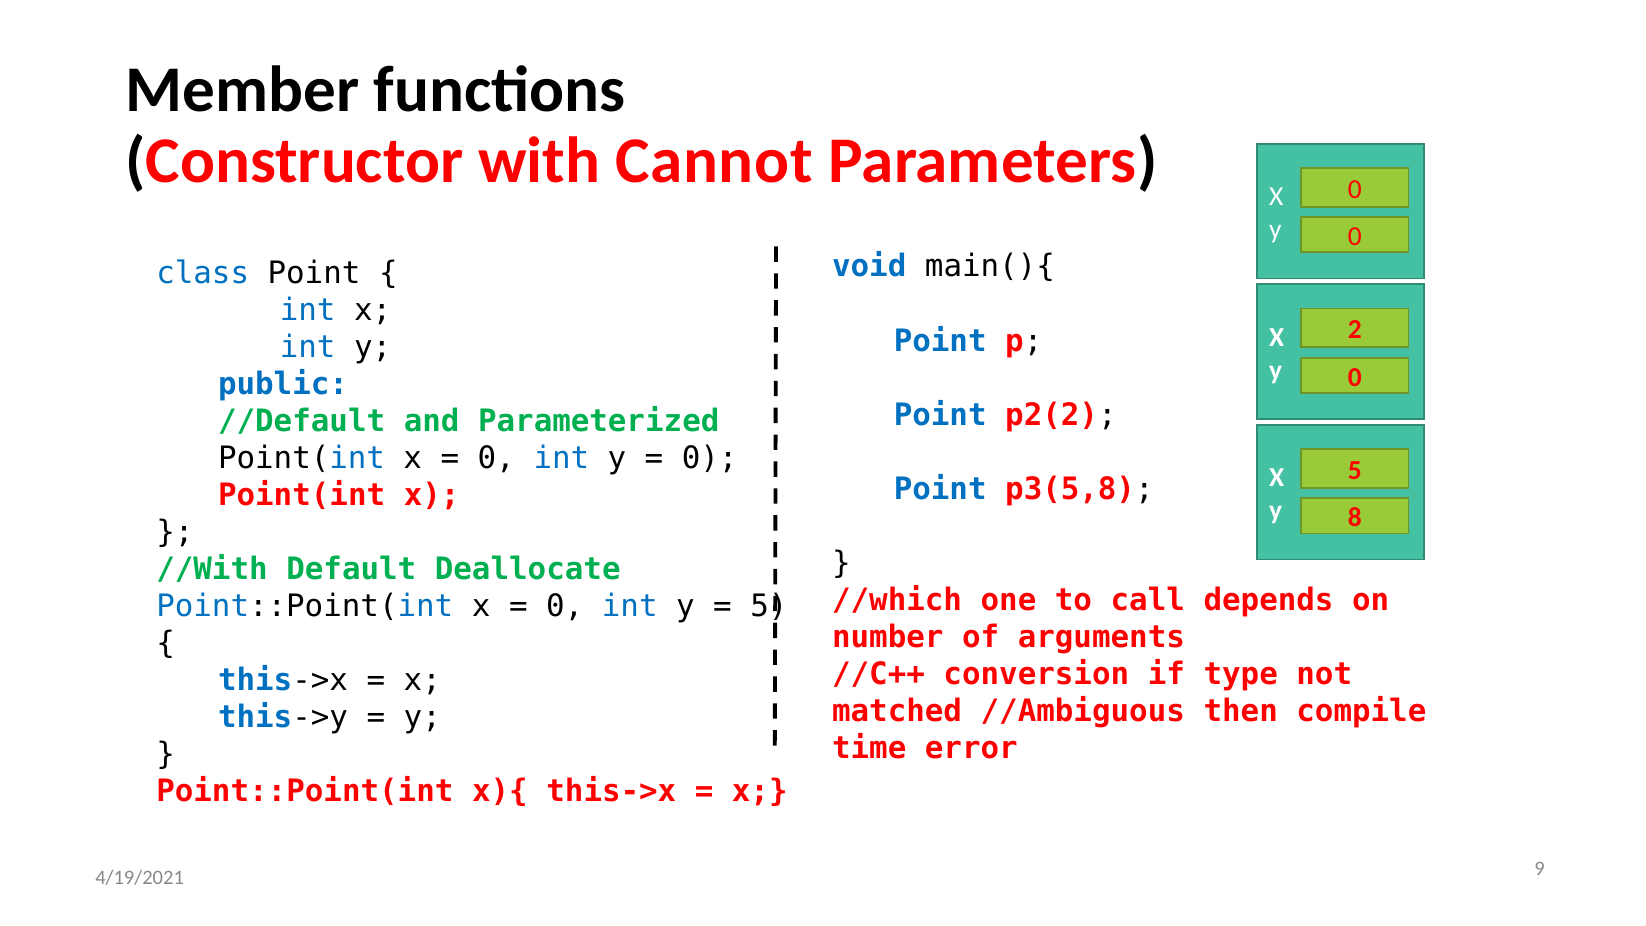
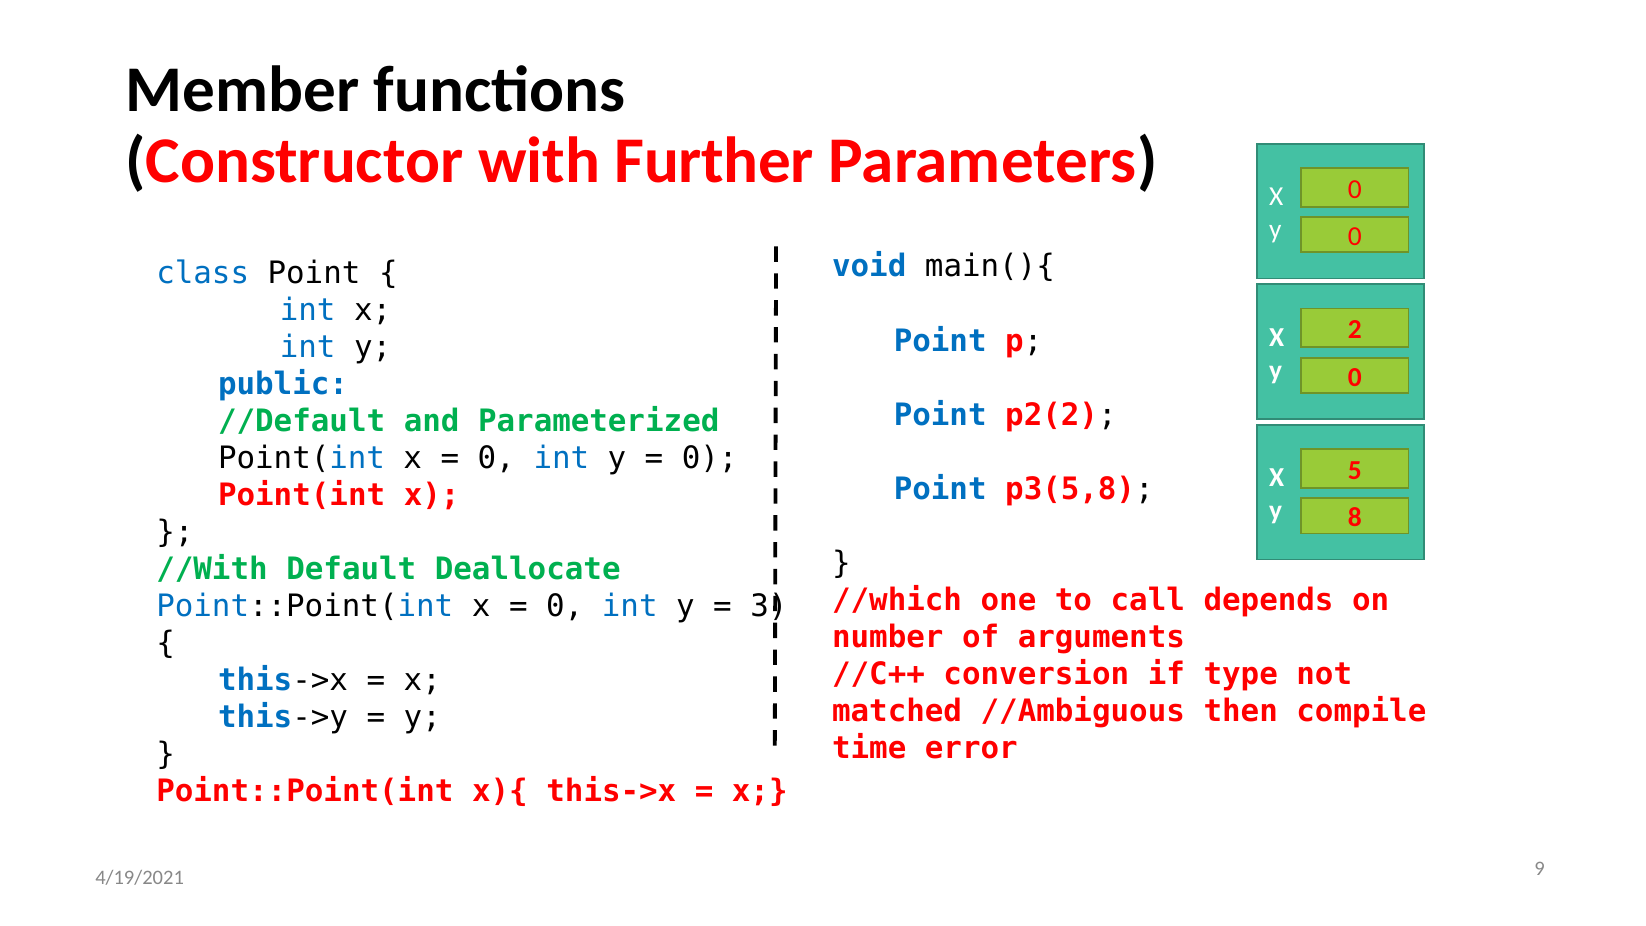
Cannot: Cannot -> Further (714, 161)
5: 5 -> 3 (769, 607)
